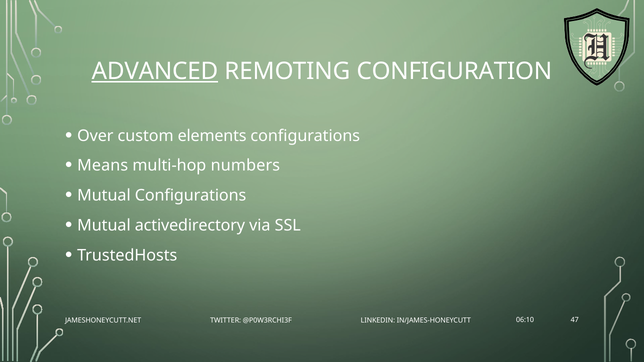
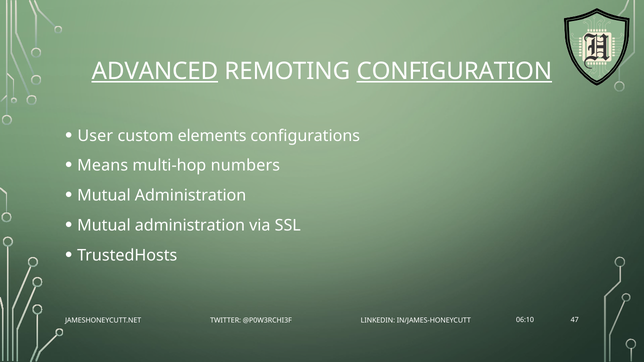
CONFIGURATION underline: none -> present (454, 72)
Over: Over -> User (95, 136)
Configurations: Configurations -> Administration (191, 196)
activedirectory: activedirectory -> administration (190, 226)
